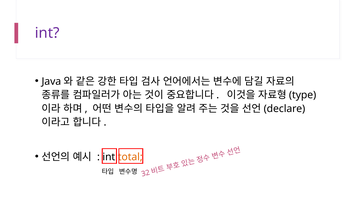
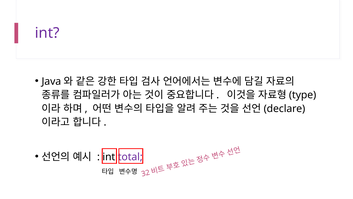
total colour: orange -> purple (130, 157)
